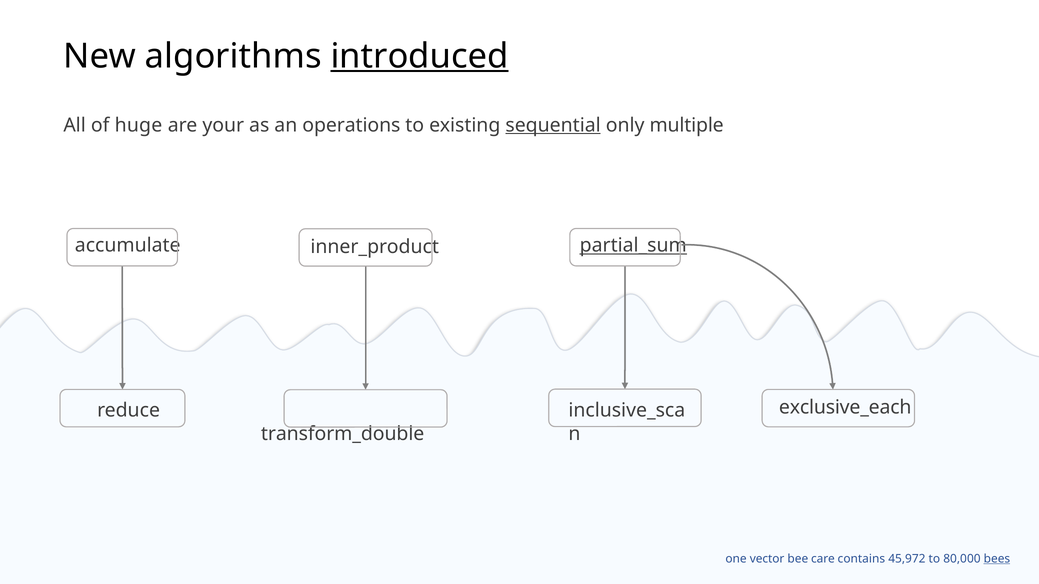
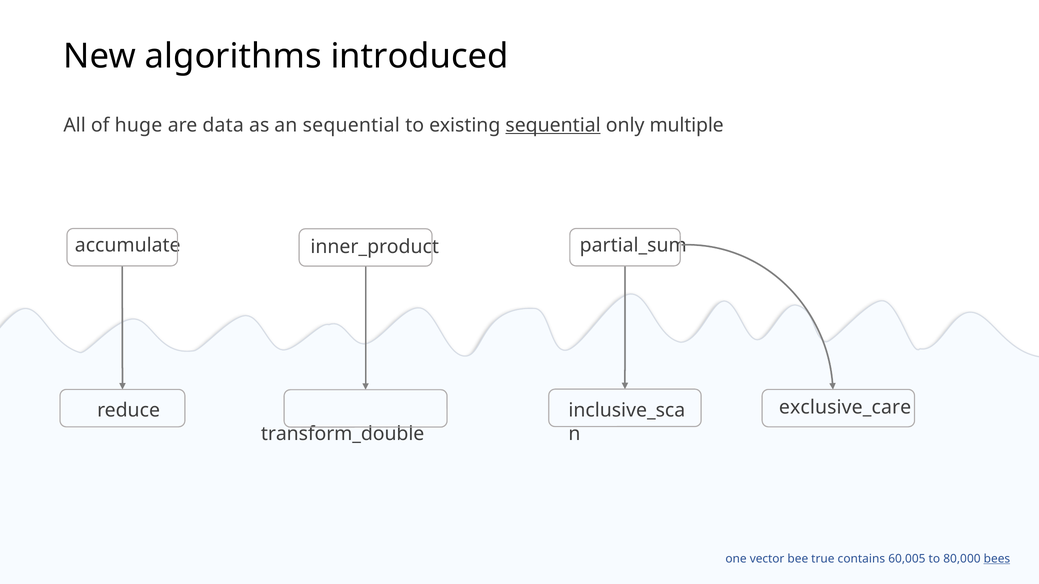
introduced underline: present -> none (419, 56)
your: your -> data (223, 125)
an operations: operations -> sequential (351, 125)
partial_sum underline: present -> none (633, 246)
exclusive_each: exclusive_each -> exclusive_care (845, 408)
care: care -> true (823, 559)
45,972: 45,972 -> 60,005 (907, 559)
